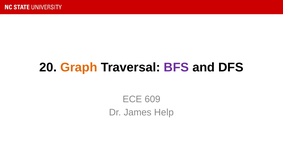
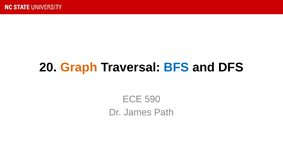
BFS colour: purple -> blue (176, 67)
609: 609 -> 590 (152, 99)
Help: Help -> Path (164, 113)
